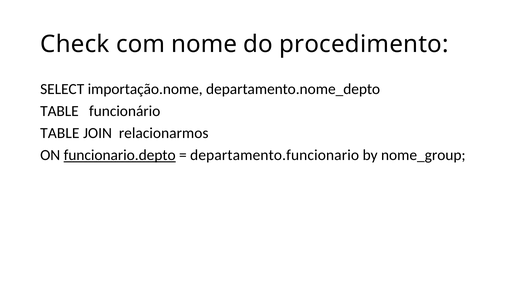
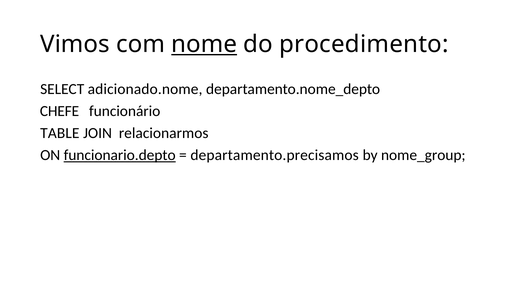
Check: Check -> Vimos (75, 44)
nome underline: none -> present (204, 44)
importação.nome: importação.nome -> adicionado.nome (145, 89)
TABLE: TABLE -> CHEFE (60, 111)
departamento.funcionario: departamento.funcionario -> departamento.precisamos (275, 155)
